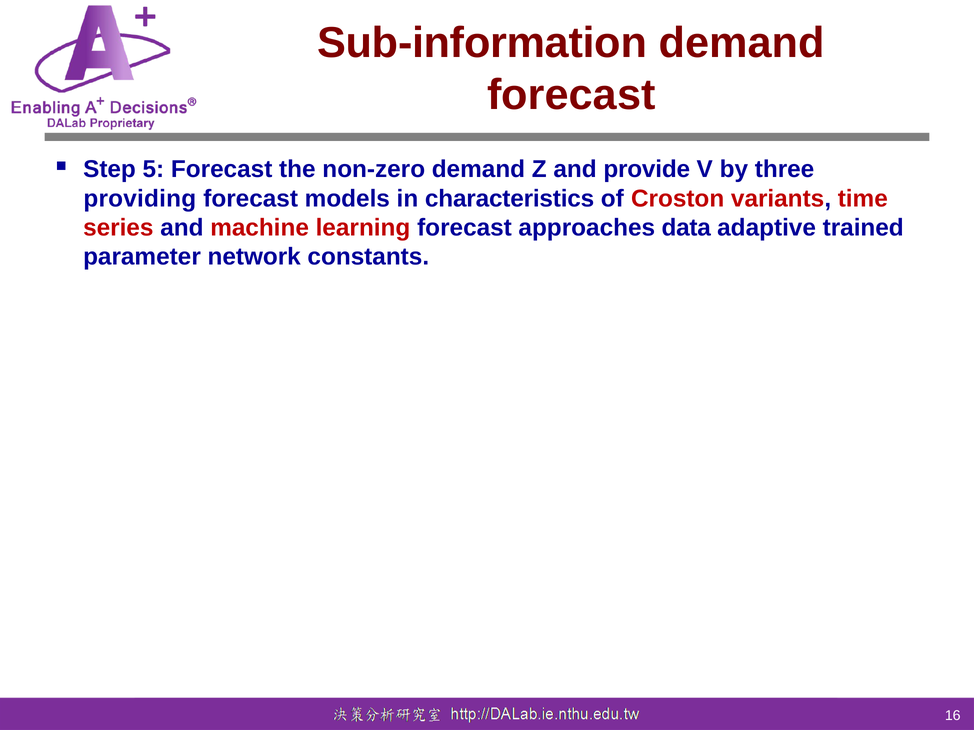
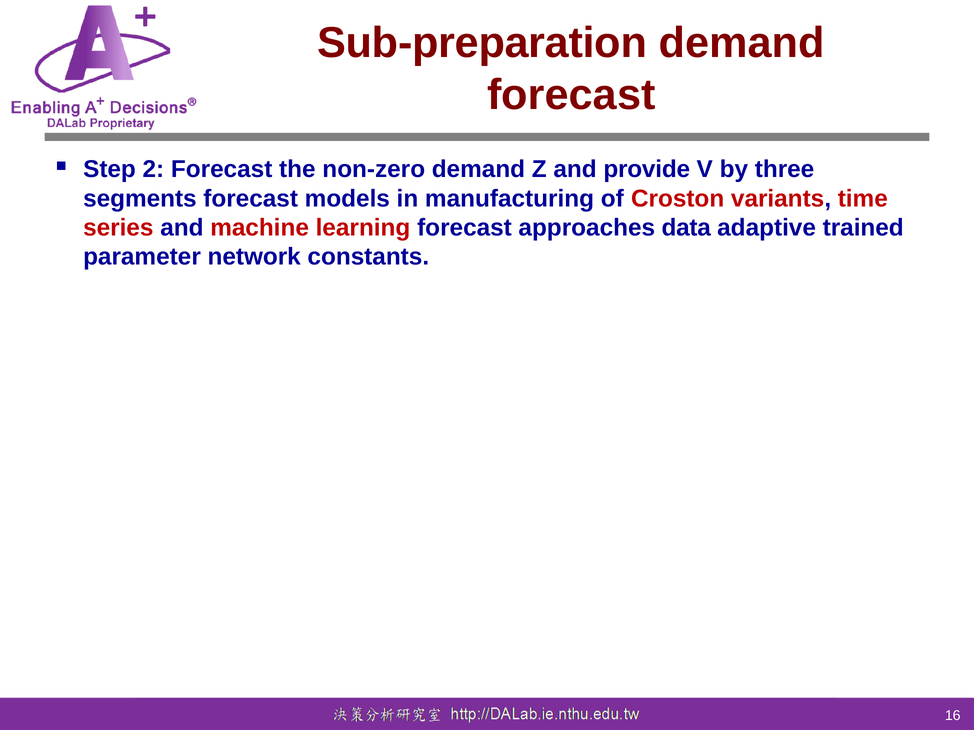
Sub-information: Sub-information -> Sub-preparation (482, 43)
5: 5 -> 2 (153, 169)
providing: providing -> segments (140, 199)
characteristics: characteristics -> manufacturing (510, 199)
